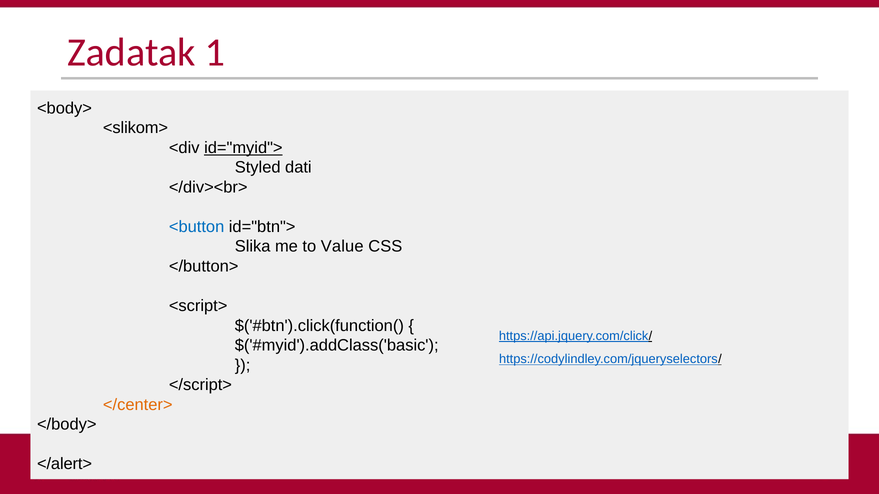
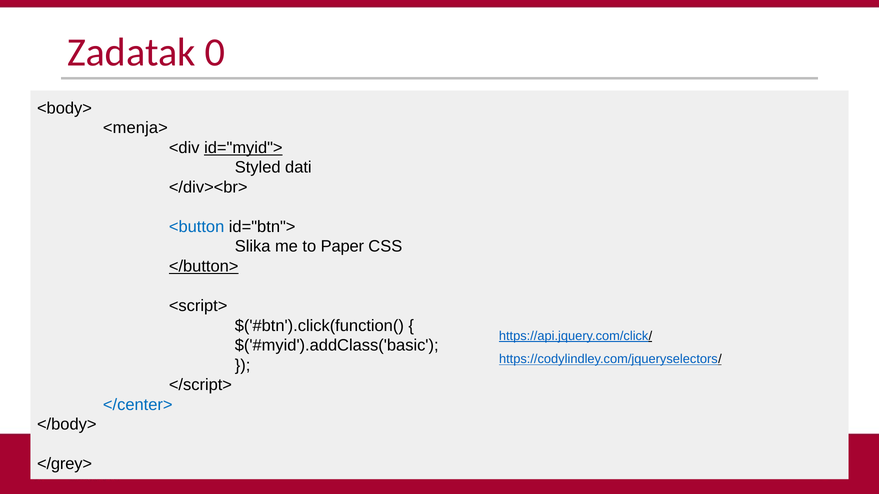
1: 1 -> 0 (215, 53)
<slikom>: <slikom> -> <menja> (135, 128)
Value: Value -> Paper (342, 247)
</button> underline: none -> present (204, 267)
</center> colour: orange -> blue (138, 405)
</alert>: </alert> -> </grey> (65, 464)
